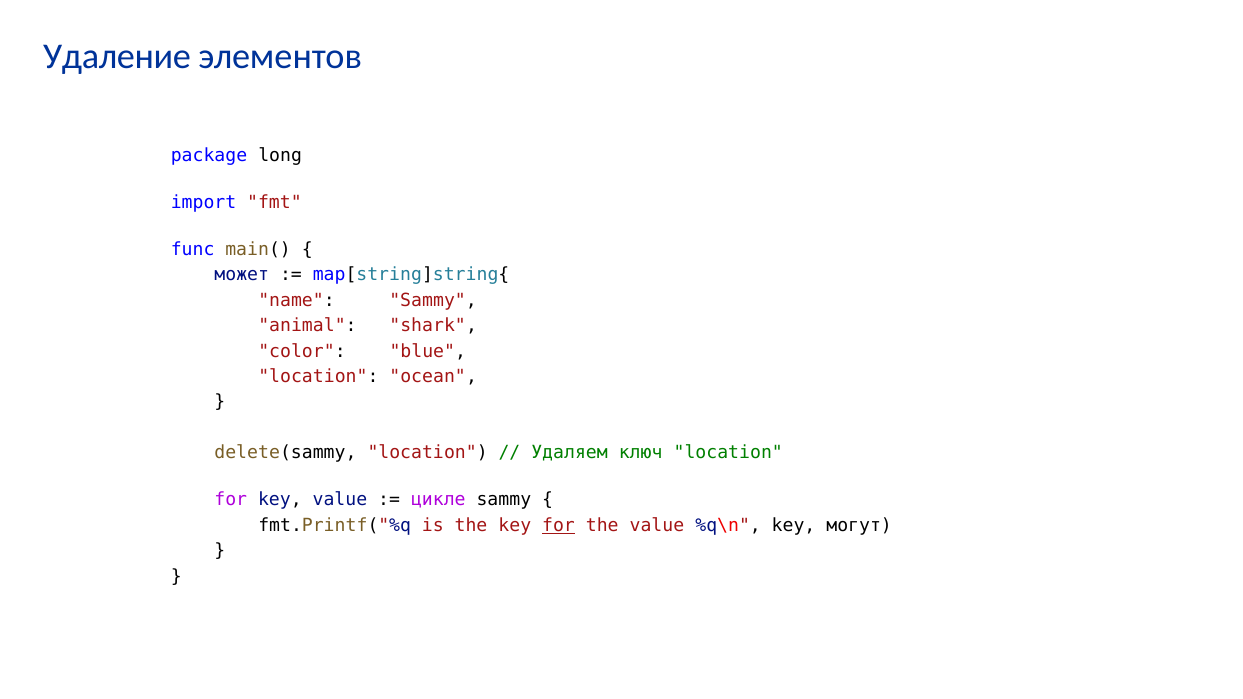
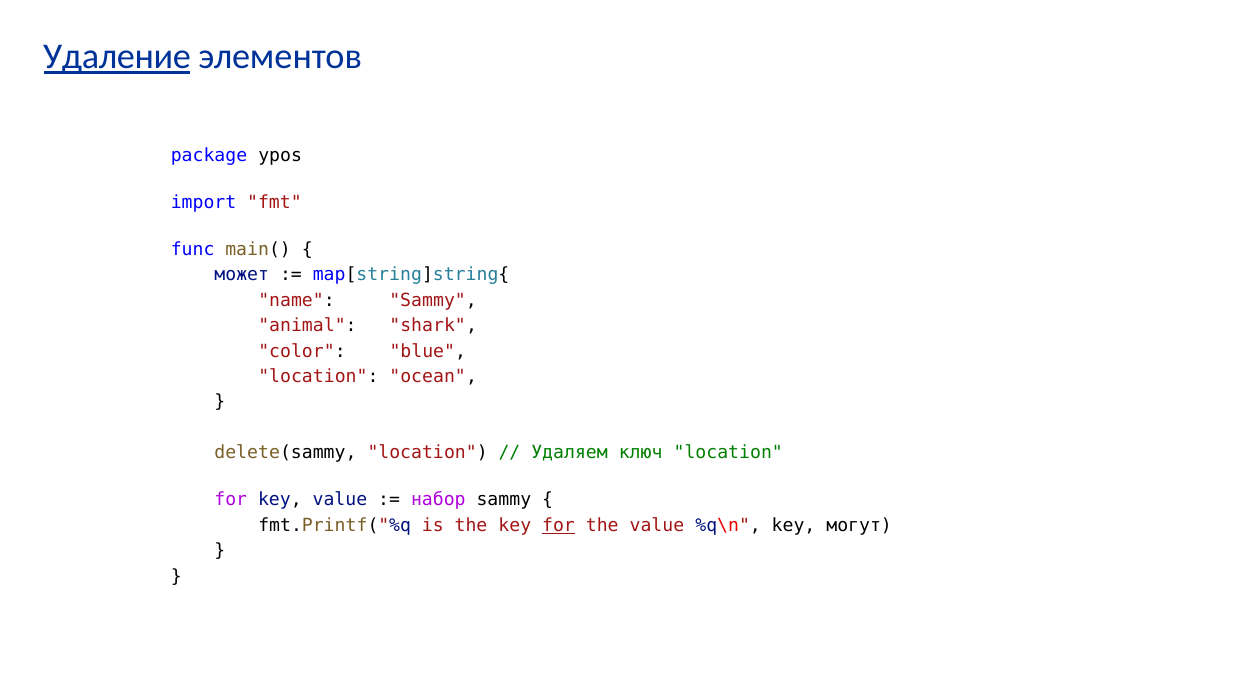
Удаление underline: none -> present (117, 57)
long: long -> ypos (280, 155)
цикле: цикле -> набор (438, 500)
